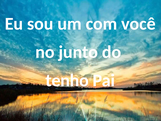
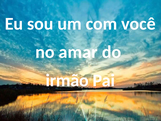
junto: junto -> amar (78, 52)
tenho: tenho -> irmão (67, 80)
